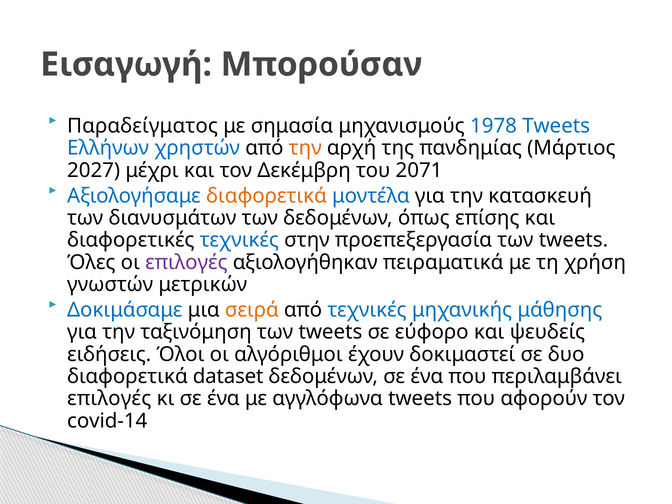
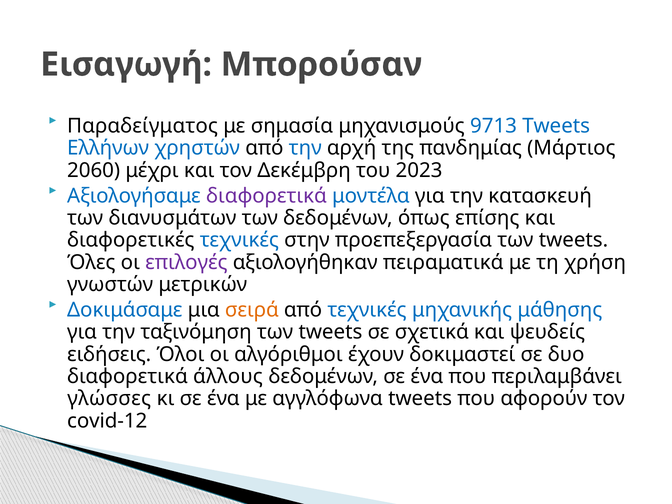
1978: 1978 -> 9713 (494, 126)
την colour: orange -> blue (305, 148)
2027: 2027 -> 2060 (94, 170)
2071: 2071 -> 2023 (419, 170)
διαφορετικά colour: orange -> purple (266, 196)
εύφορο: εύφορο -> σχετικά (432, 332)
dataset: dataset -> άλλους (228, 376)
επιλογές: επιλογές -> γλώσσες (109, 399)
covid-14: covid-14 -> covid-12 (107, 421)
